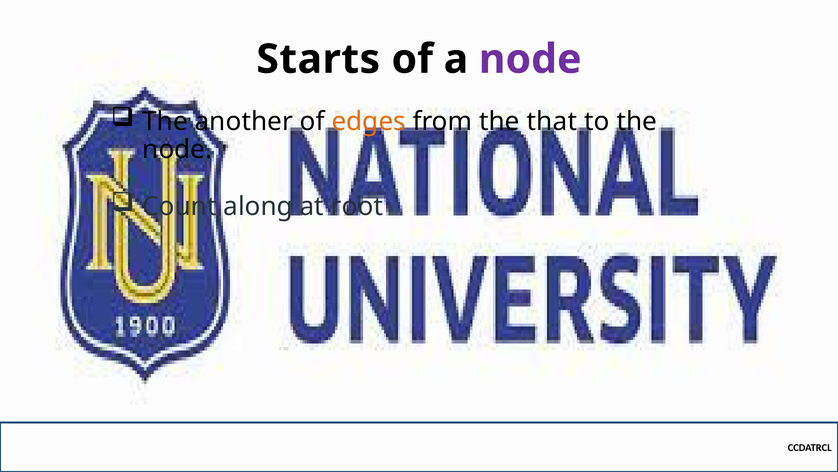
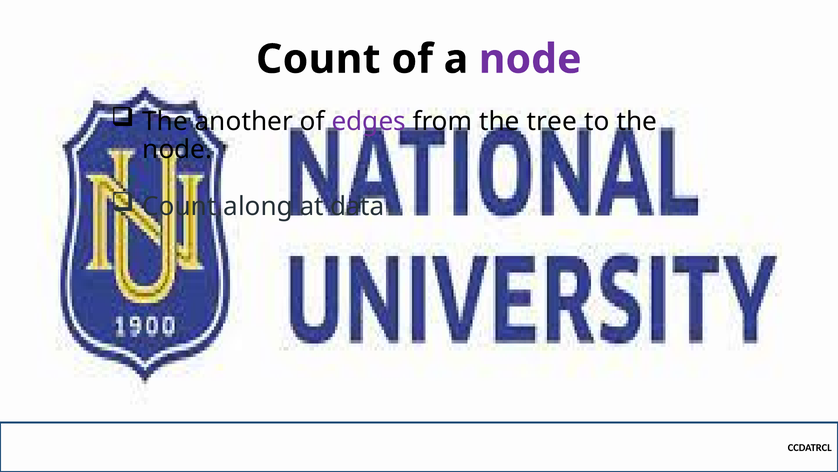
Starts: Starts -> Count (318, 59)
edges colour: orange -> purple (369, 121)
that: that -> tree (552, 121)
root: root -> data (357, 206)
